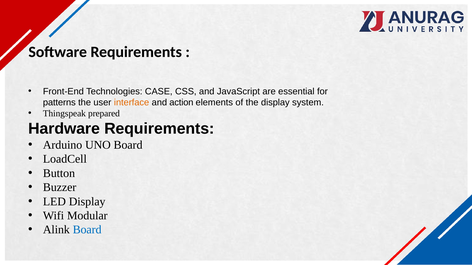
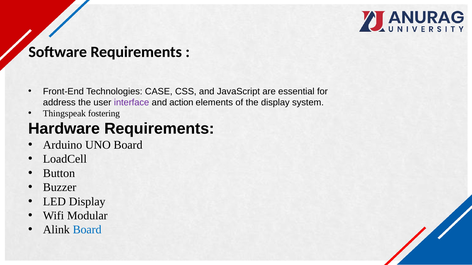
patterns: patterns -> address (59, 103)
interface colour: orange -> purple (132, 103)
prepared: prepared -> fostering (104, 114)
